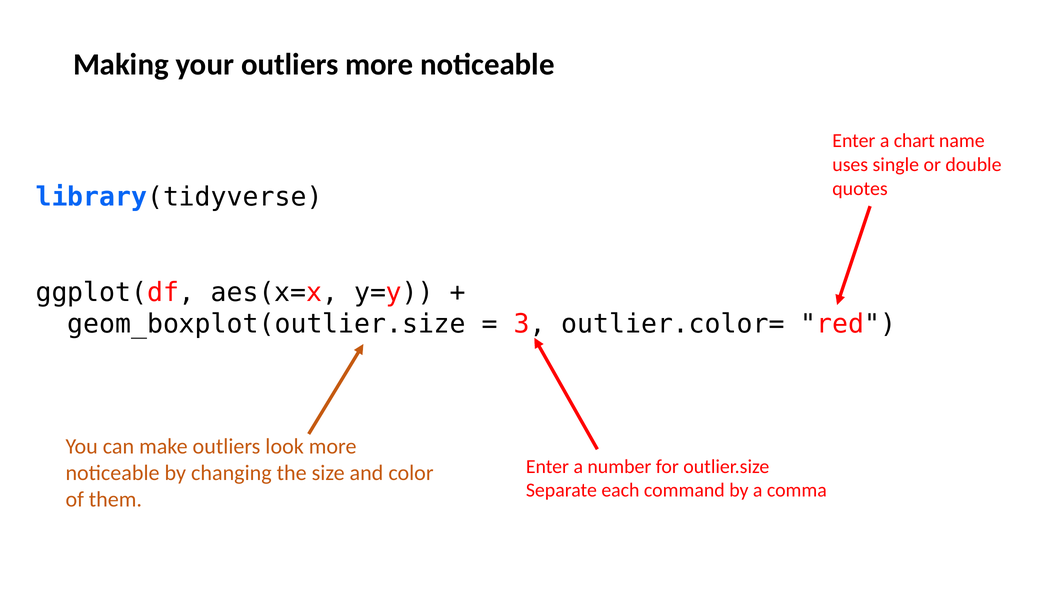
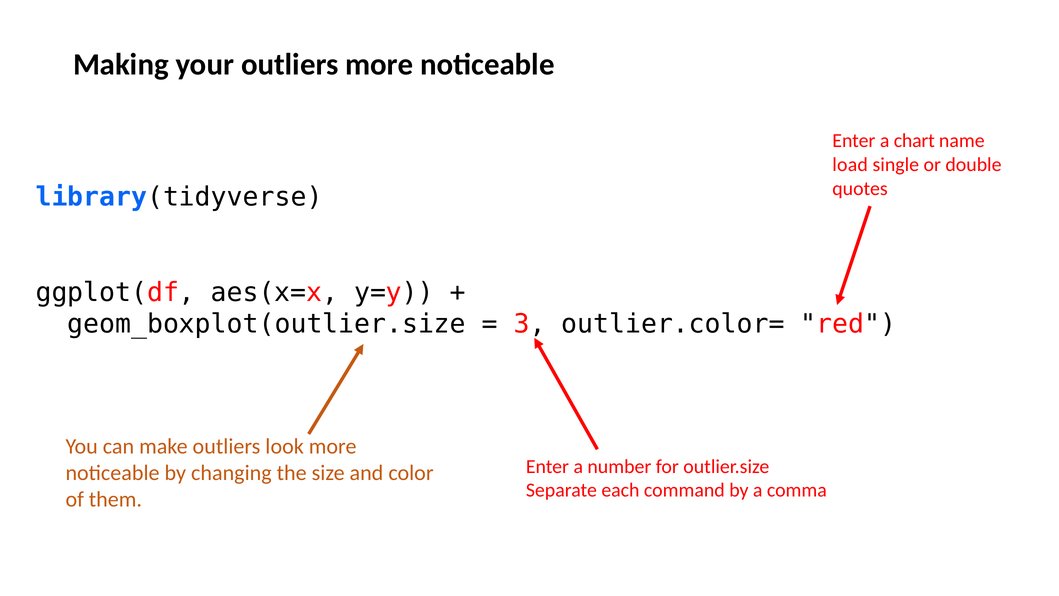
uses: uses -> load (850, 165)
